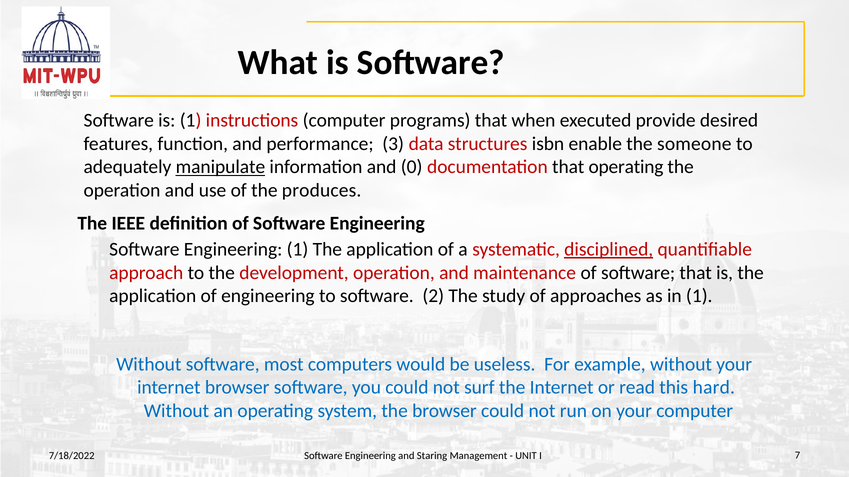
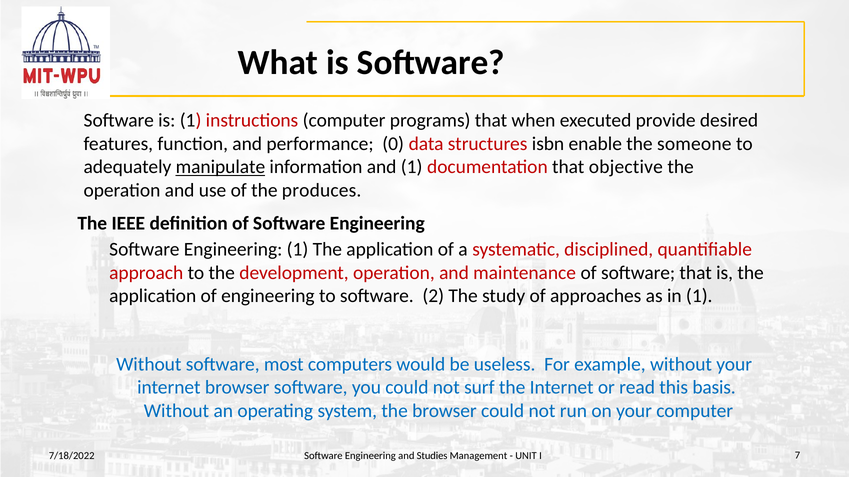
3: 3 -> 0 (393, 144)
and 0: 0 -> 1 (412, 167)
that operating: operating -> objective (626, 167)
disciplined underline: present -> none (609, 250)
hard: hard -> basis (714, 388)
Staring: Staring -> Studies (432, 456)
